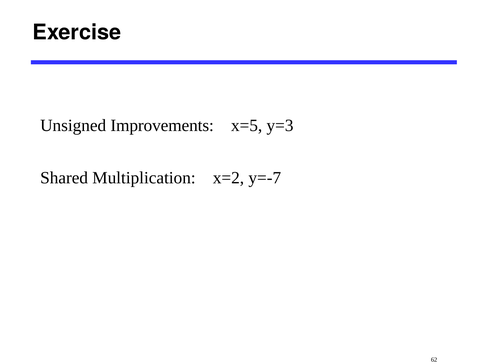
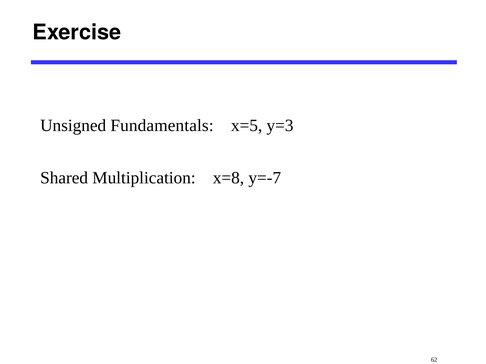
Improvements: Improvements -> Fundamentals (162, 126)
x=2: x=2 -> x=8 (228, 178)
